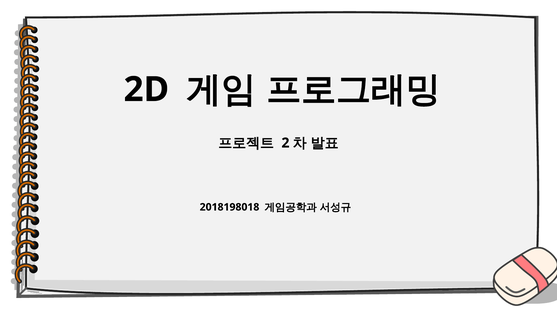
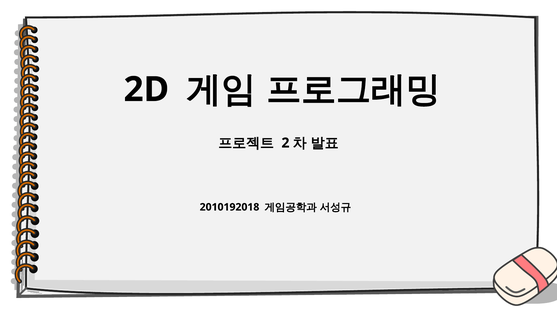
2018198018: 2018198018 -> 2010192018 (230, 207)
